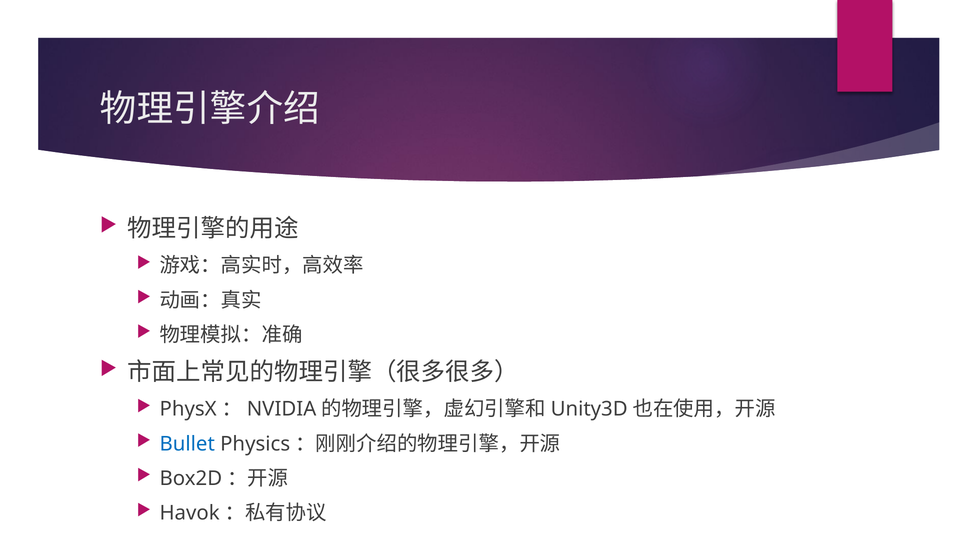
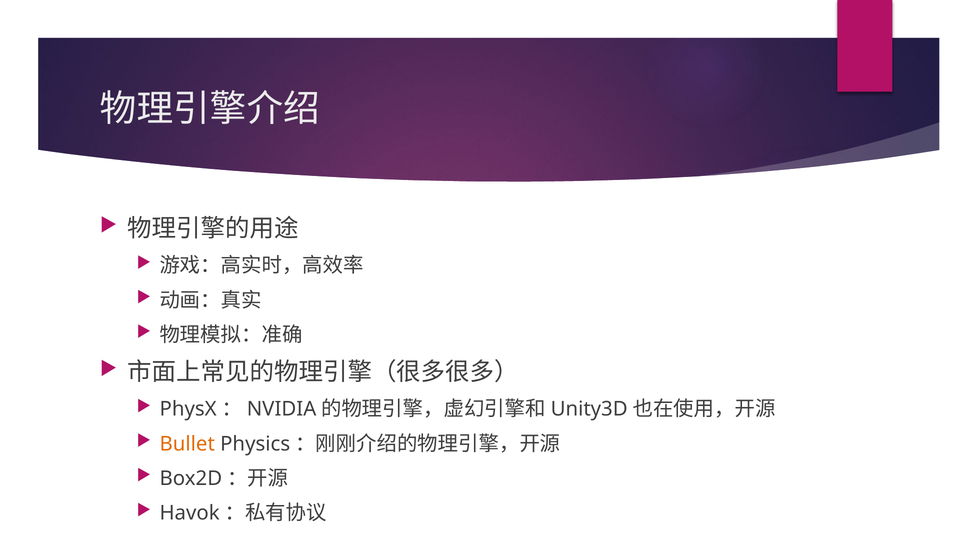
Bullet colour: blue -> orange (187, 444)
